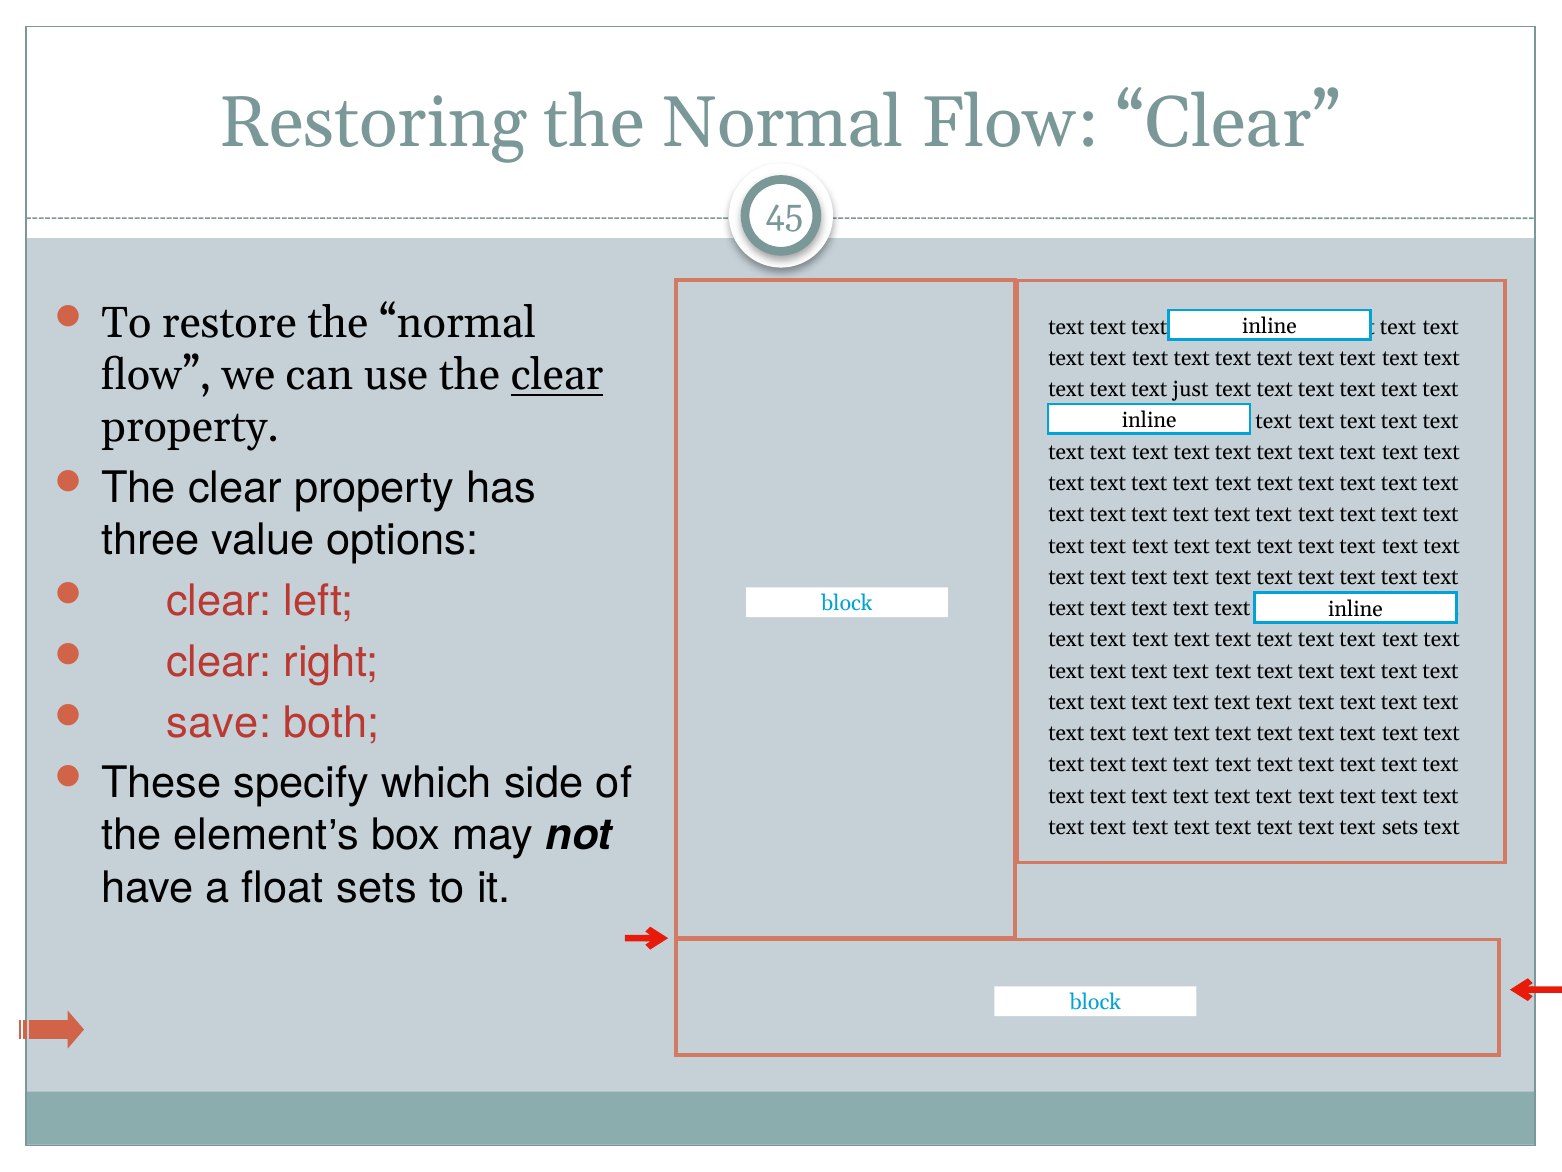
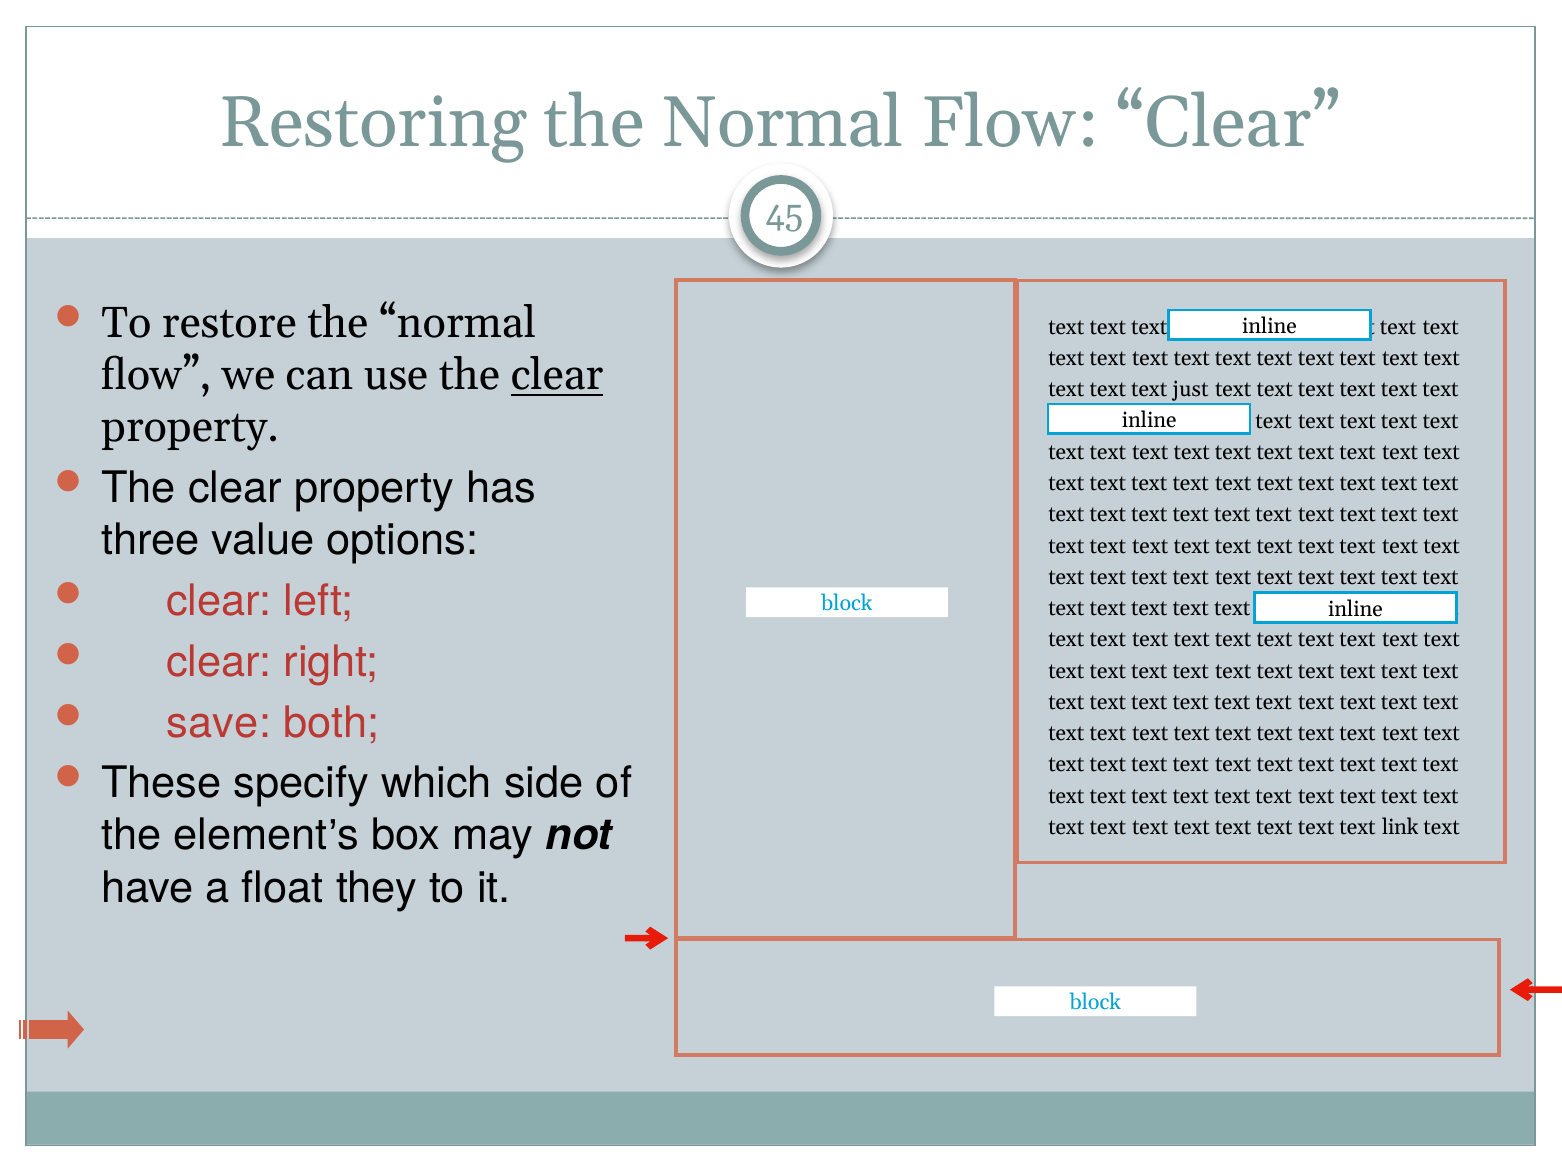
text sets: sets -> link (1400, 827)
float sets: sets -> they (377, 887)
